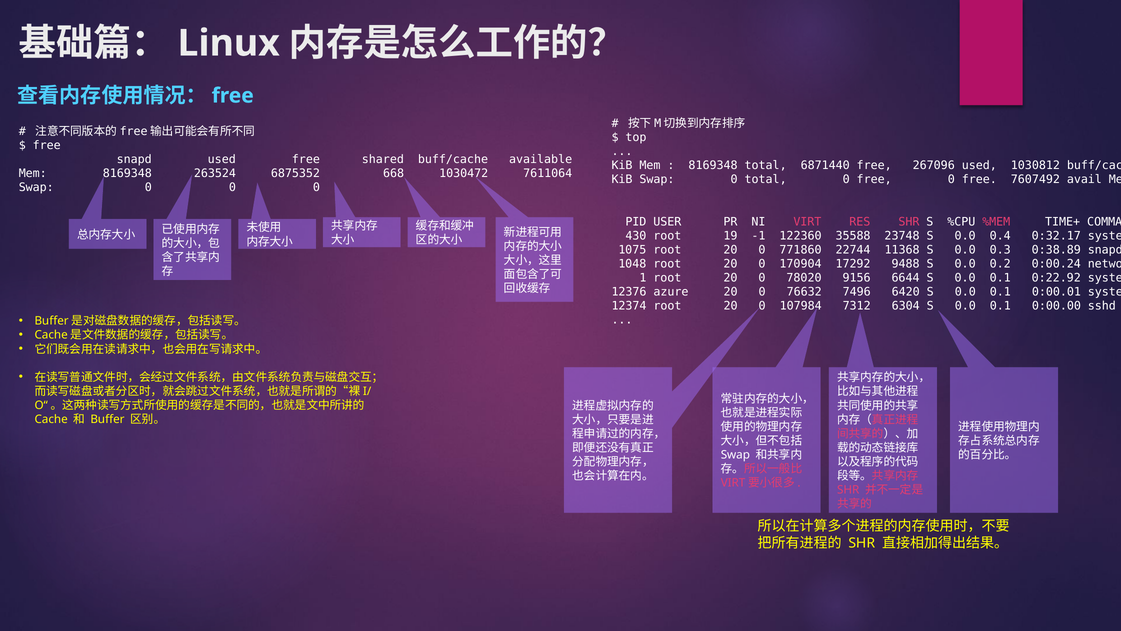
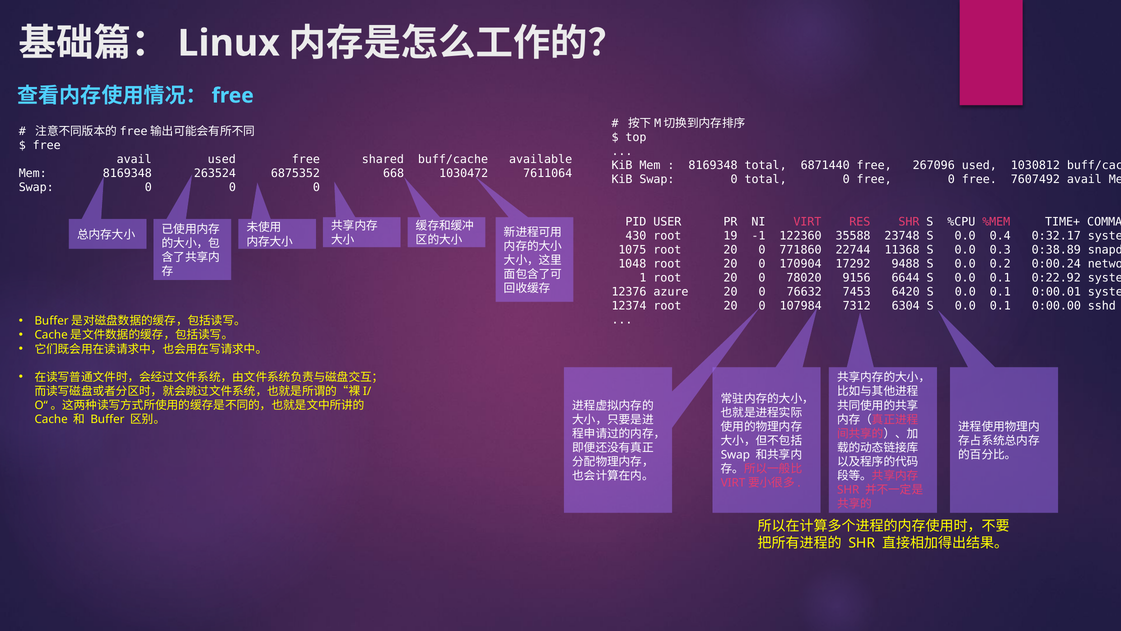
snapd: snapd -> avail (134, 159)
7496: 7496 -> 7453 (857, 292)
